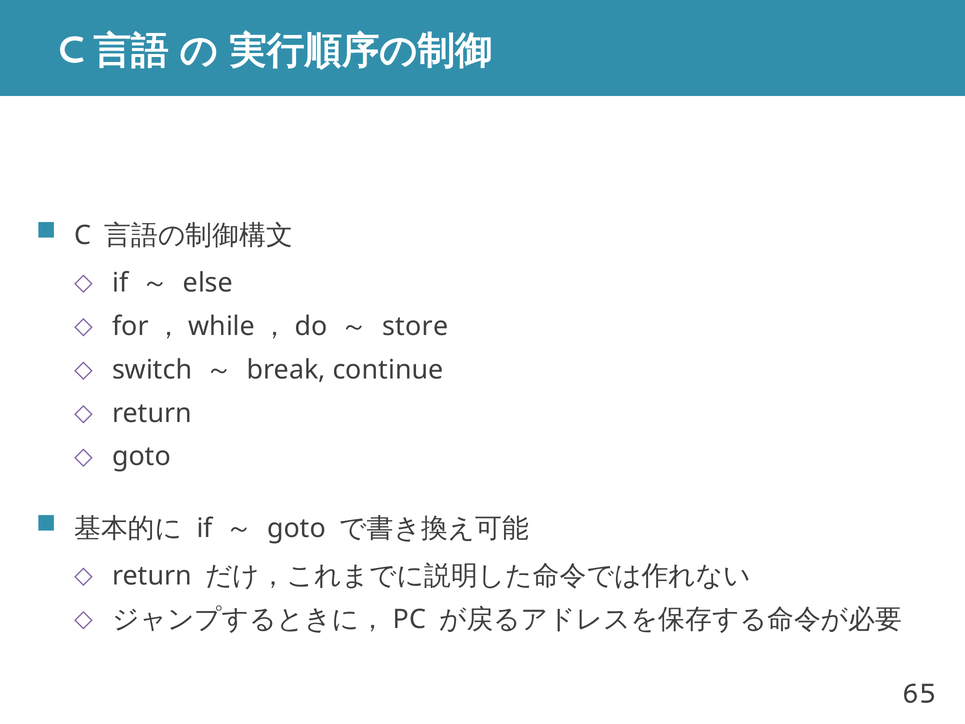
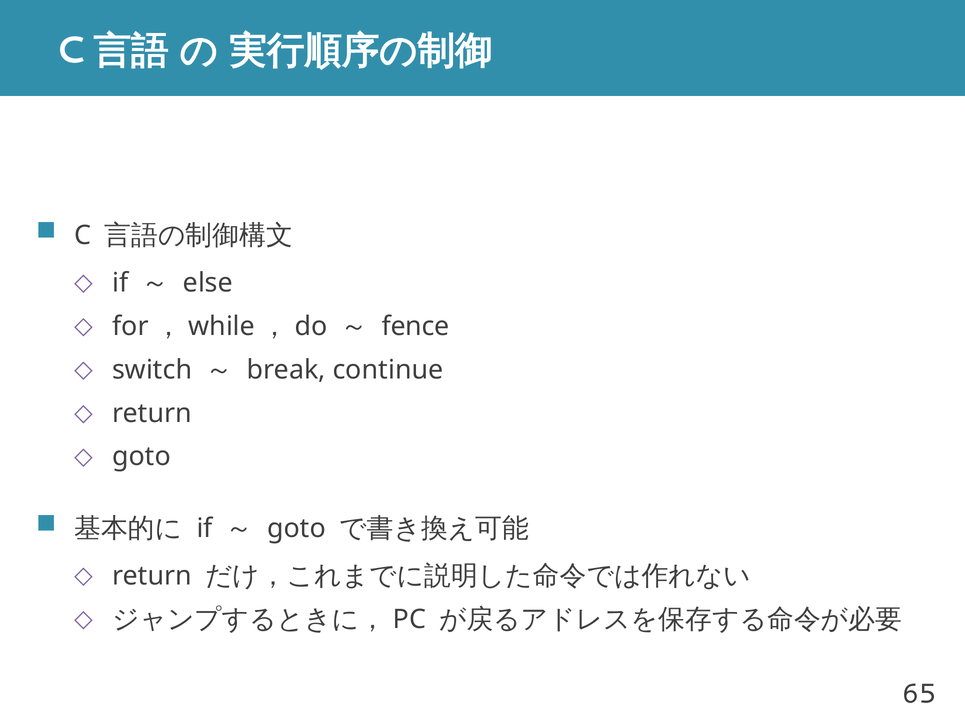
store: store -> fence (416, 326)
